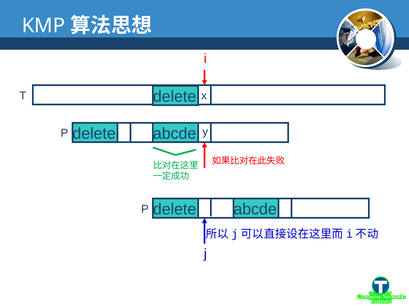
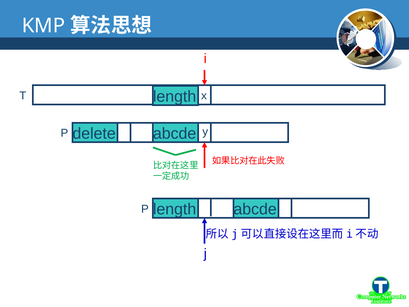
T delete: delete -> length (175, 96)
delete: delete -> length (175, 209)
